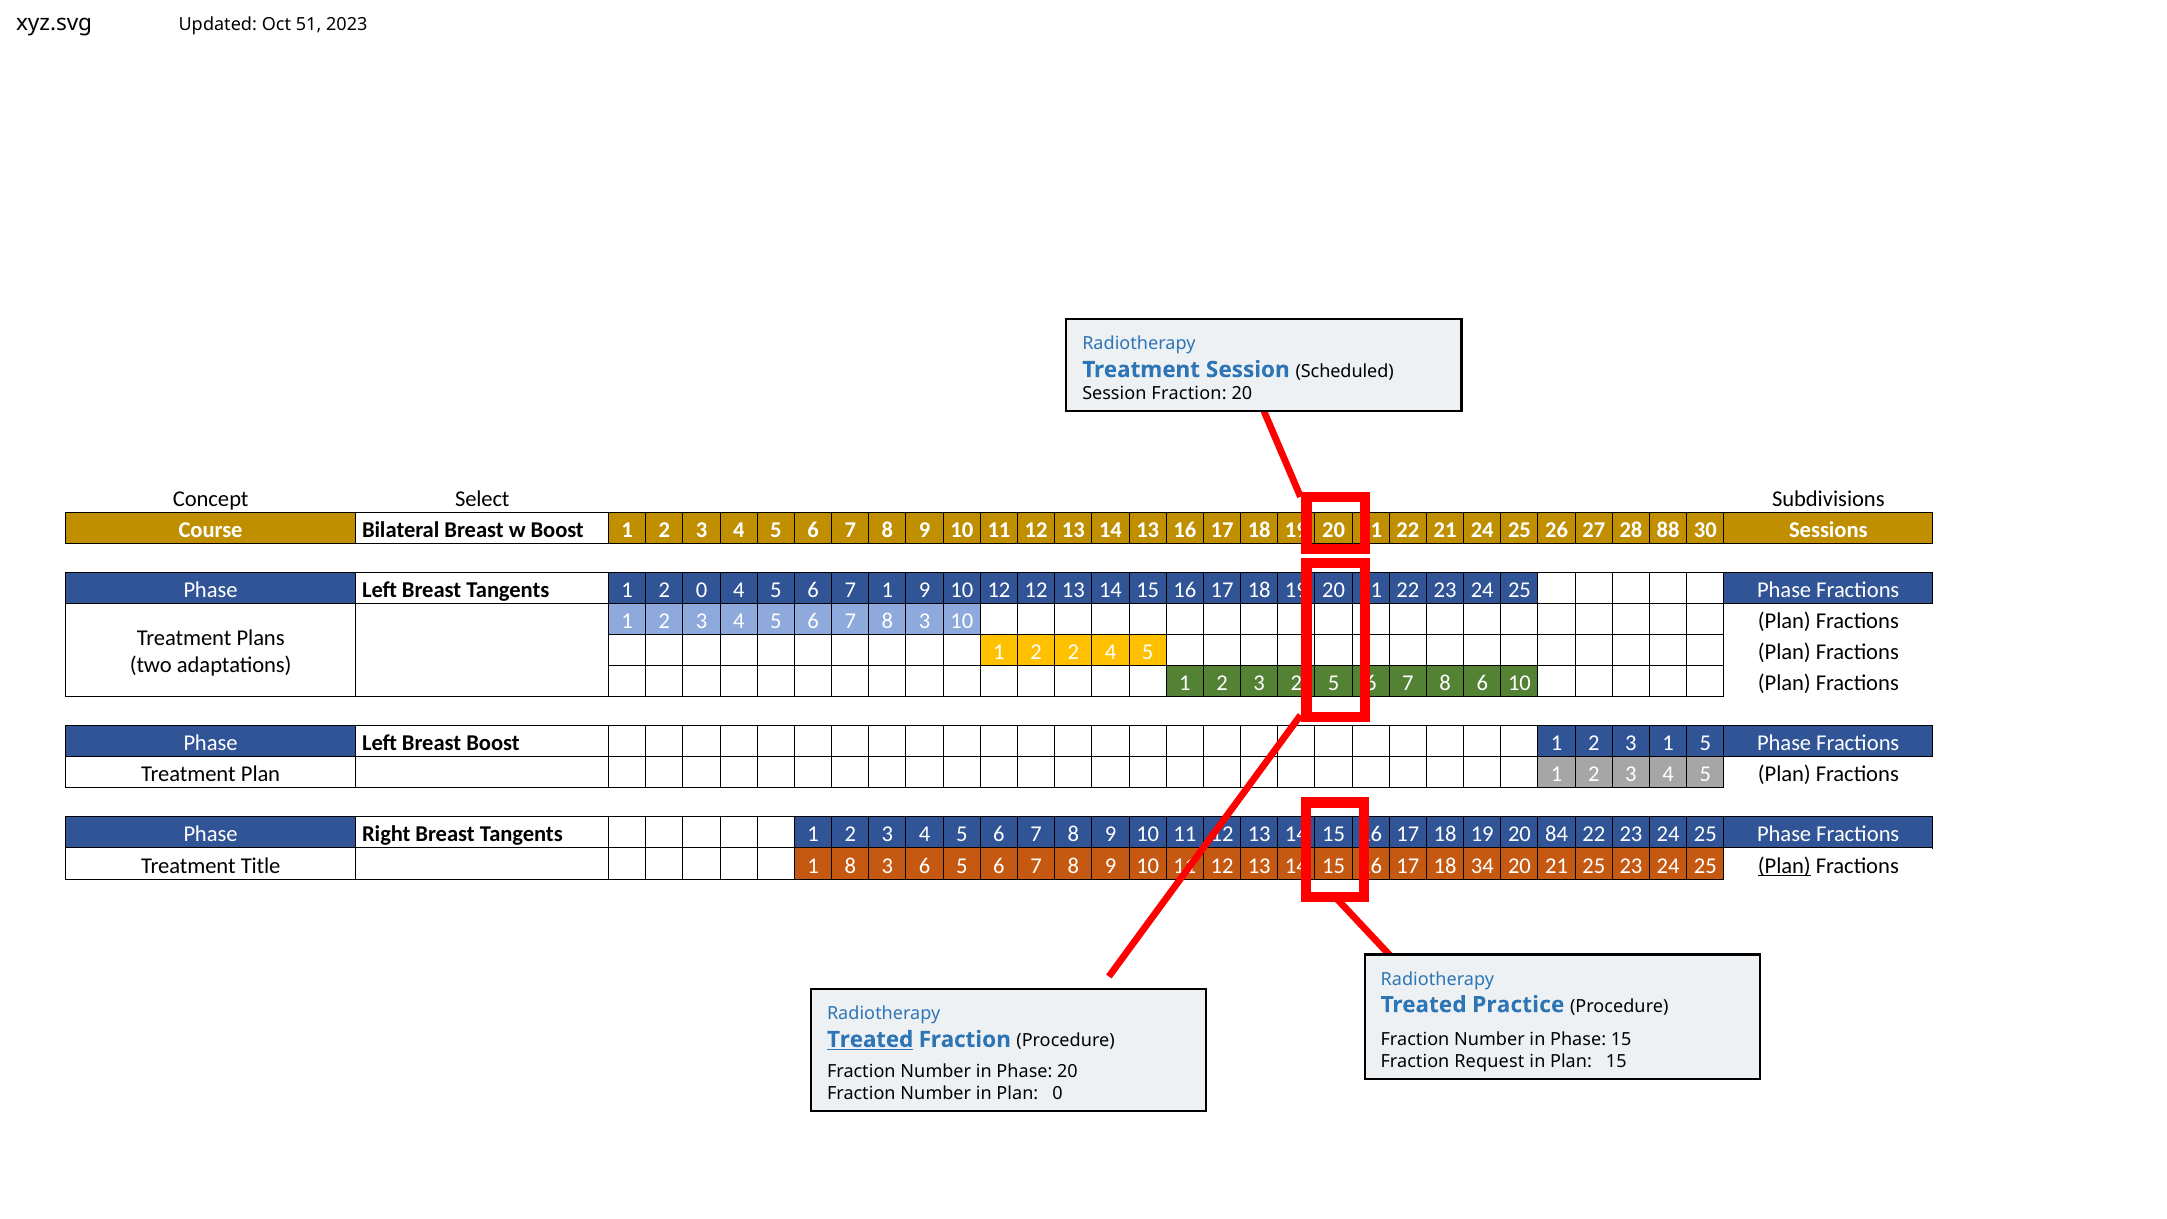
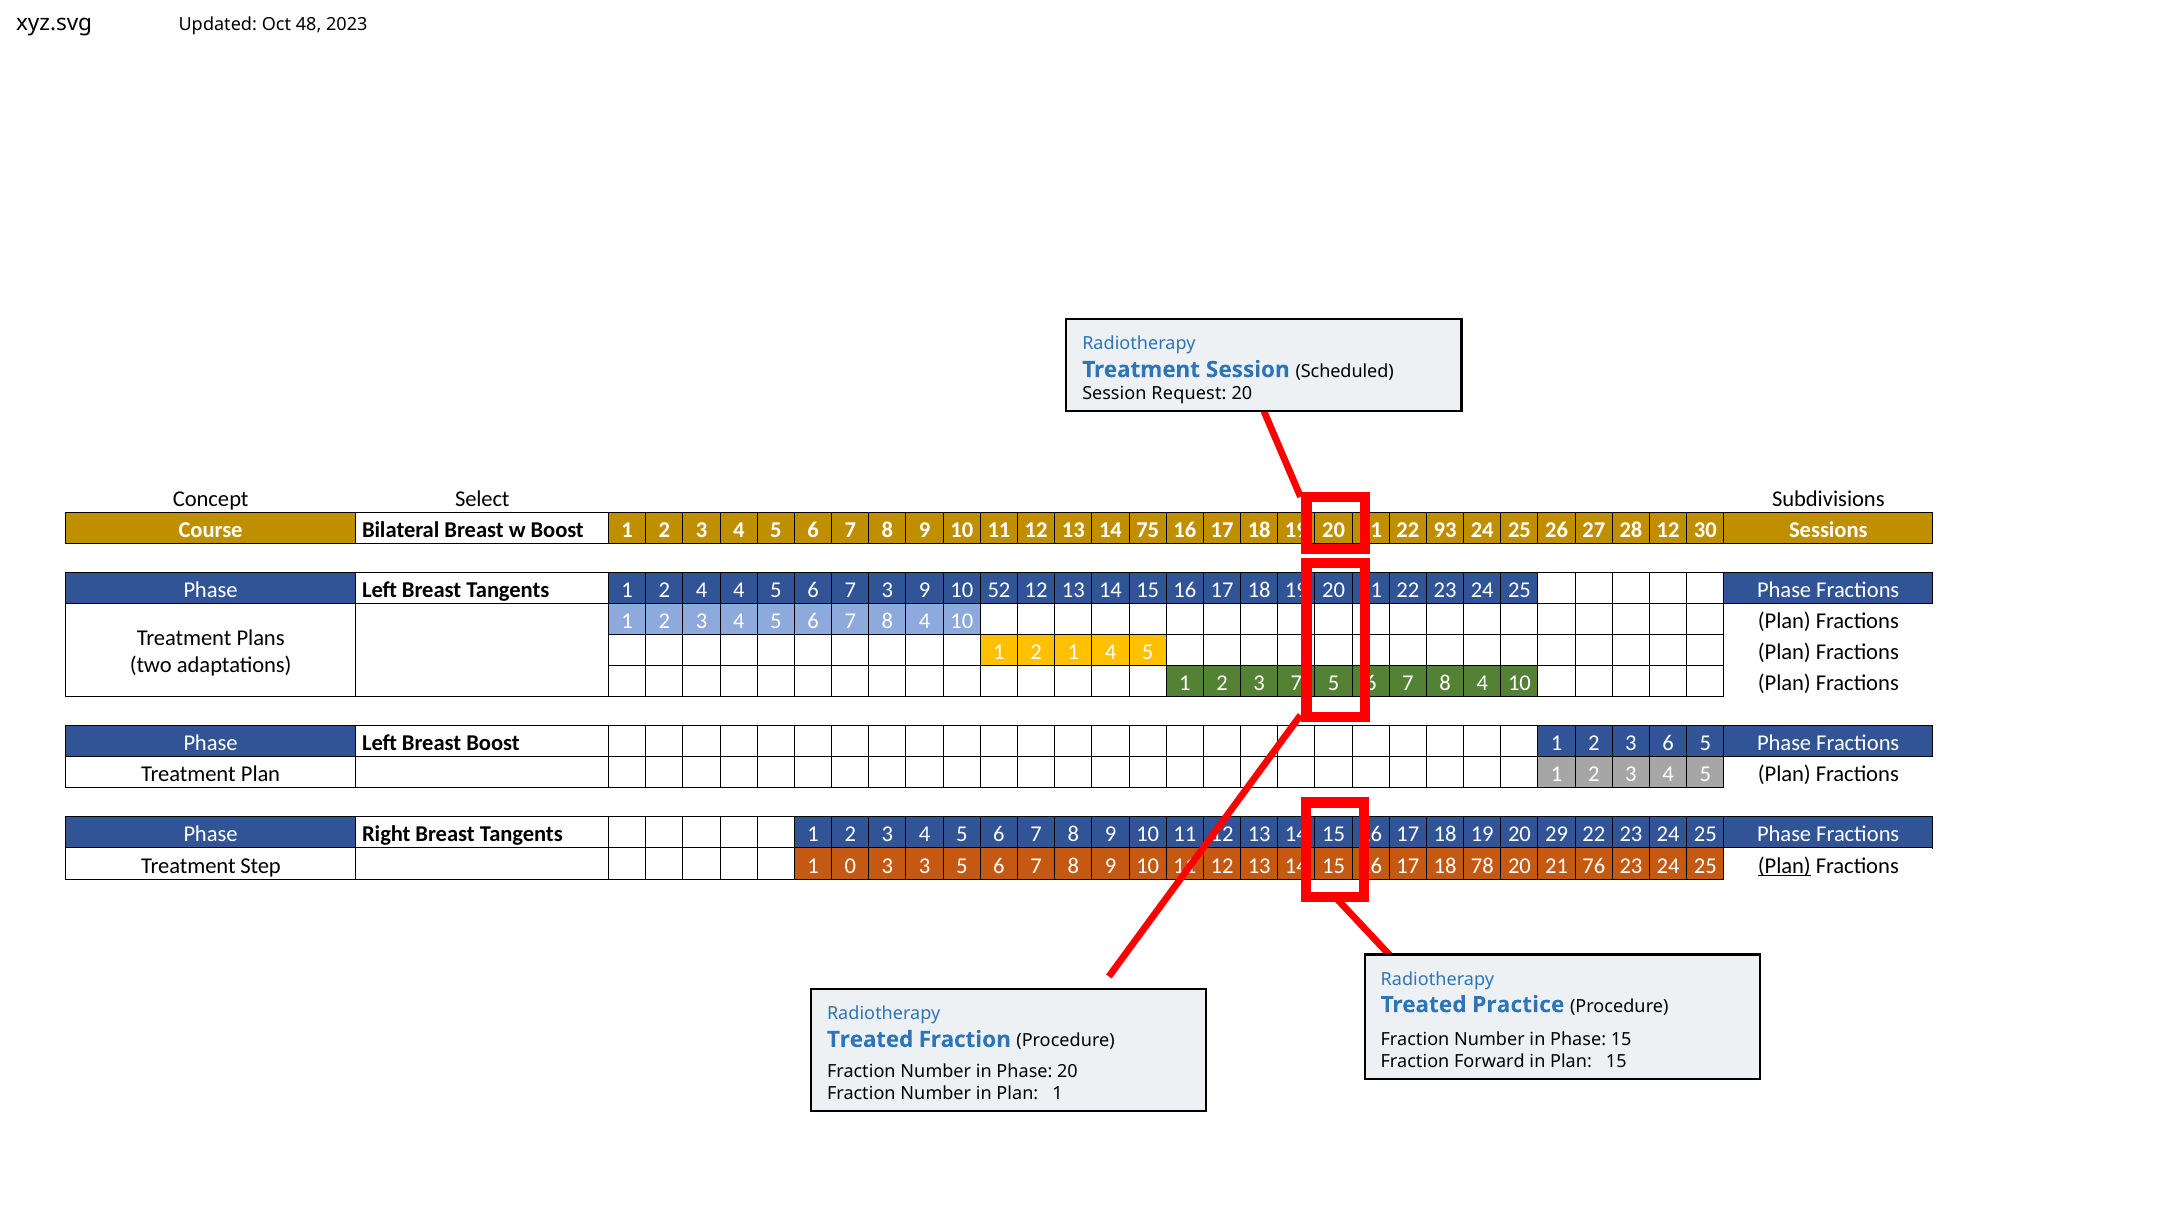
51: 51 -> 48 (309, 25)
Session Fraction: Fraction -> Request (1189, 394)
14 13: 13 -> 75 (1148, 530)
22 21: 21 -> 93 (1445, 530)
28 88: 88 -> 12 (1668, 530)
2 0: 0 -> 4 (702, 590)
7 1: 1 -> 3 (887, 590)
10 12: 12 -> 52 (999, 590)
3: 3 -> 4 (925, 621)
2 2: 2 -> 1 (1073, 652)
3 2: 2 -> 7 (1296, 683)
6: 6 -> 4 (1482, 683)
3 1: 1 -> 6 (1668, 743)
84: 84 -> 29 (1557, 834)
Title: Title -> Step (261, 866)
1 8: 8 -> 0 (850, 866)
3 6: 6 -> 3 (925, 866)
34: 34 -> 78 (1482, 866)
21 25: 25 -> 76 (1594, 866)
Treated underline: present -> none (870, 1039)
Request: Request -> Forward (1489, 1061)
in Plan 0: 0 -> 1 (1057, 1093)
